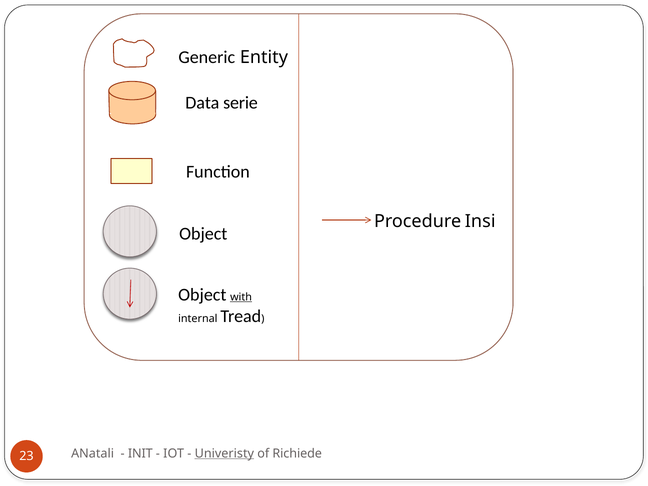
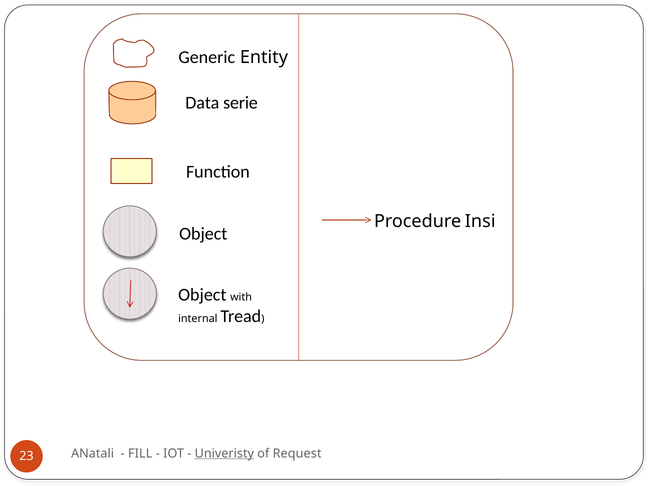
with underline: present -> none (241, 297)
INIT: INIT -> FILL (140, 453)
Richiede: Richiede -> Request (297, 453)
